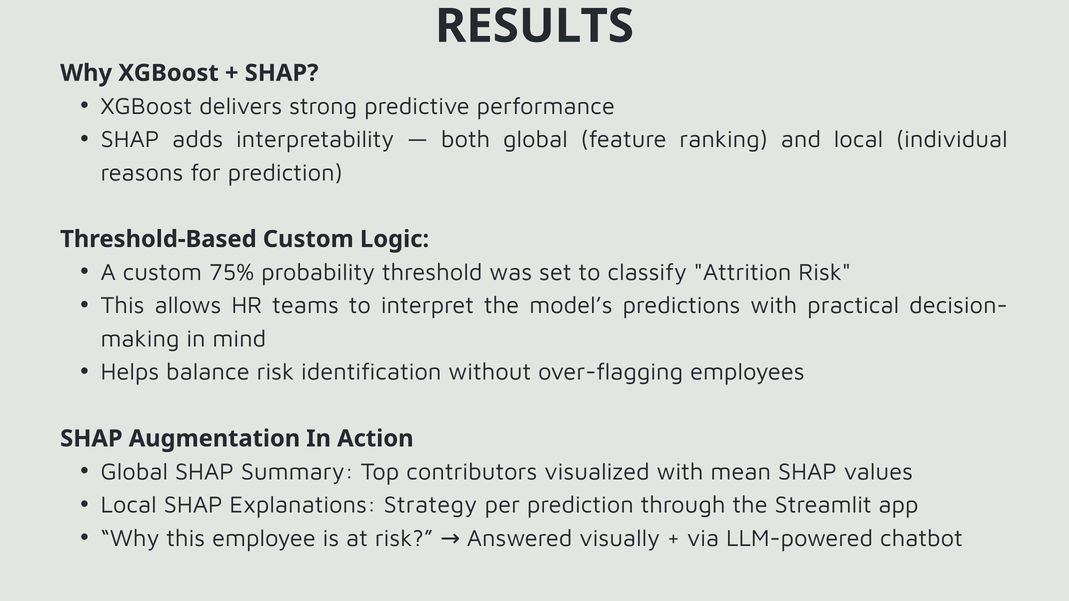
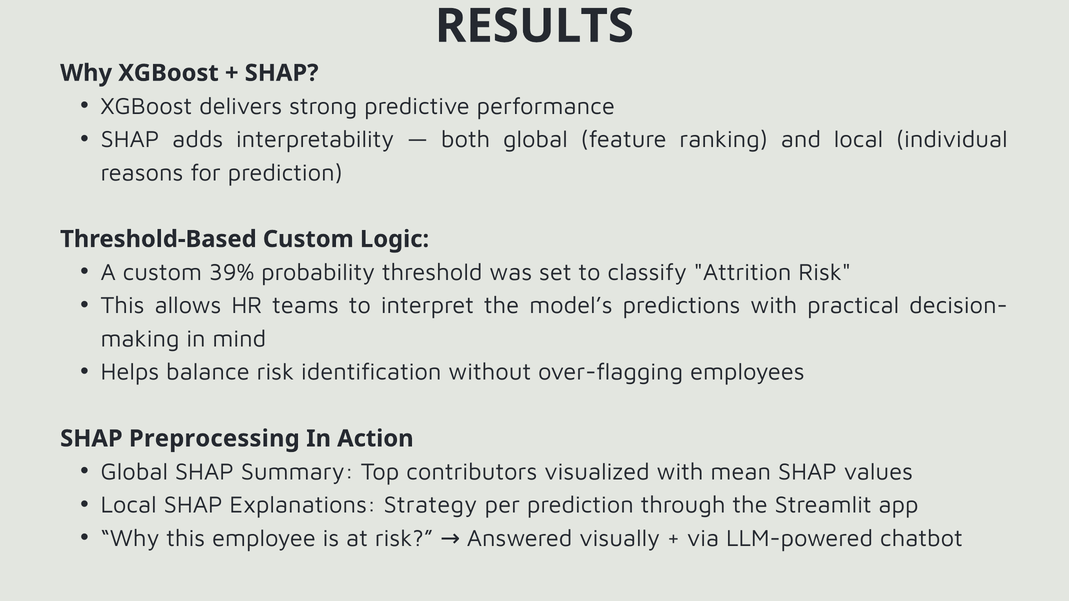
75%: 75% -> 39% (232, 273)
Augmentation: Augmentation -> Preprocessing (214, 439)
